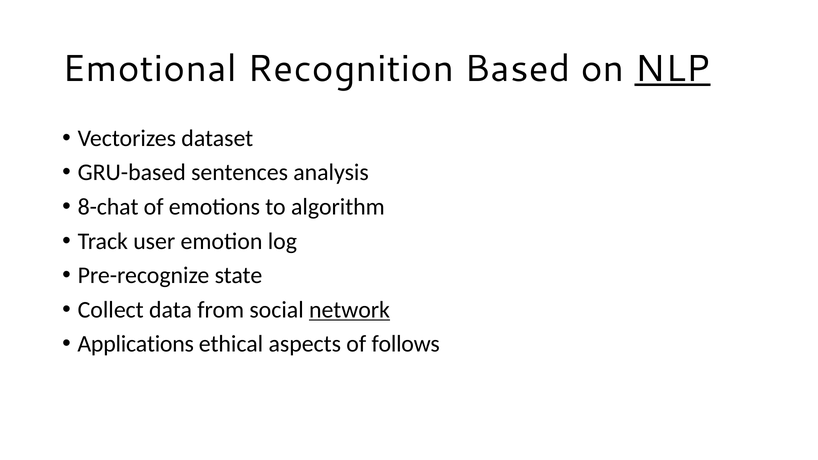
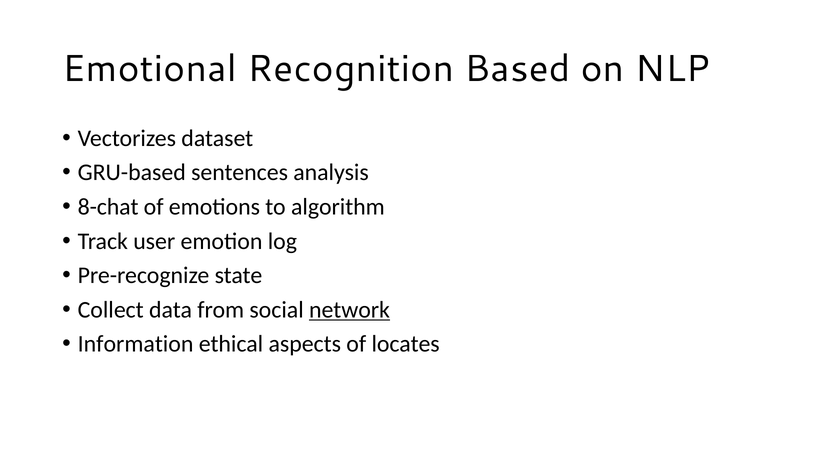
NLP underline: present -> none (672, 69)
Applications: Applications -> Information (136, 344)
follows: follows -> locates (406, 344)
